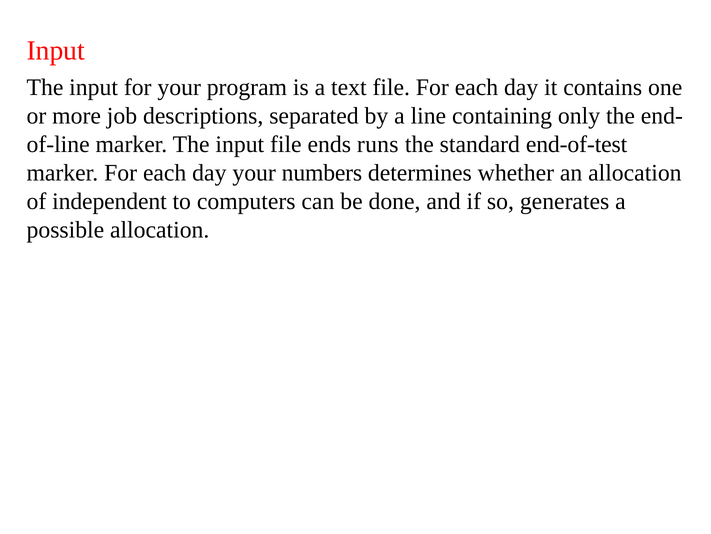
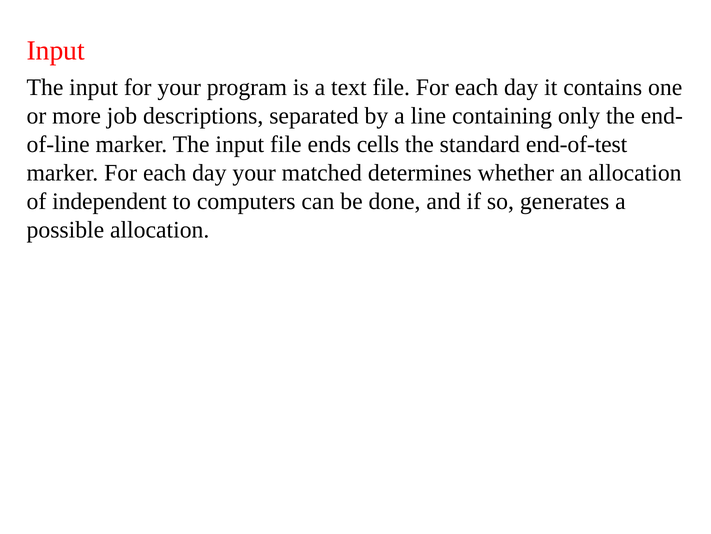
runs: runs -> cells (378, 144)
numbers: numbers -> matched (322, 173)
